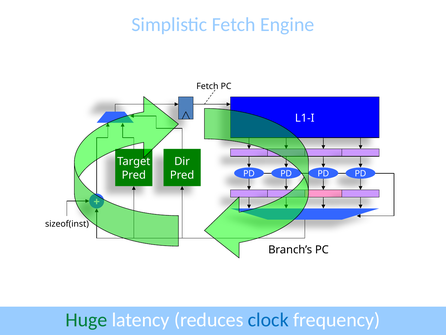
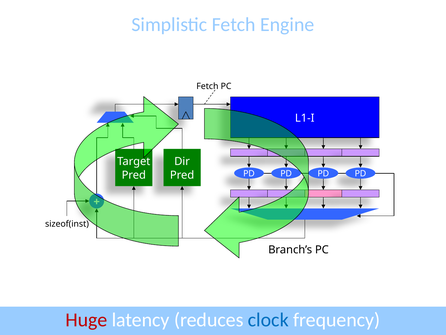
Huge colour: green -> red (86, 320)
